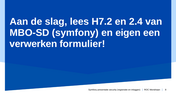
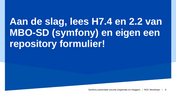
H7.2: H7.2 -> H7.4 (102, 22)
2.4: 2.4 -> 2.2 (136, 22)
verwerken: verwerken -> repository (33, 44)
